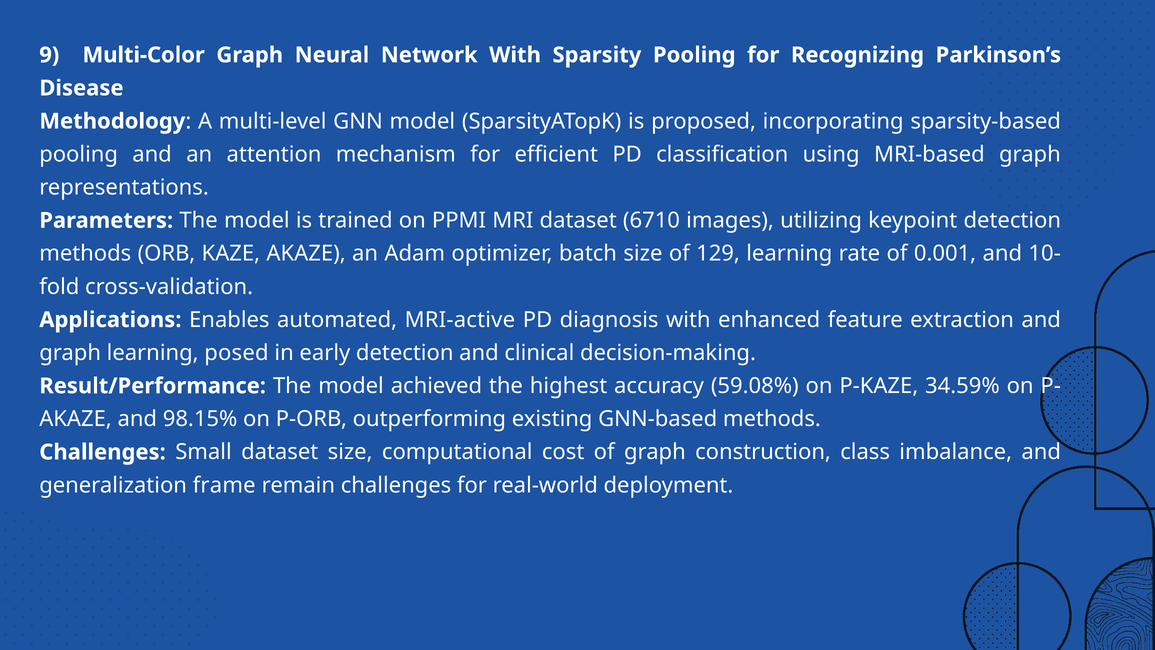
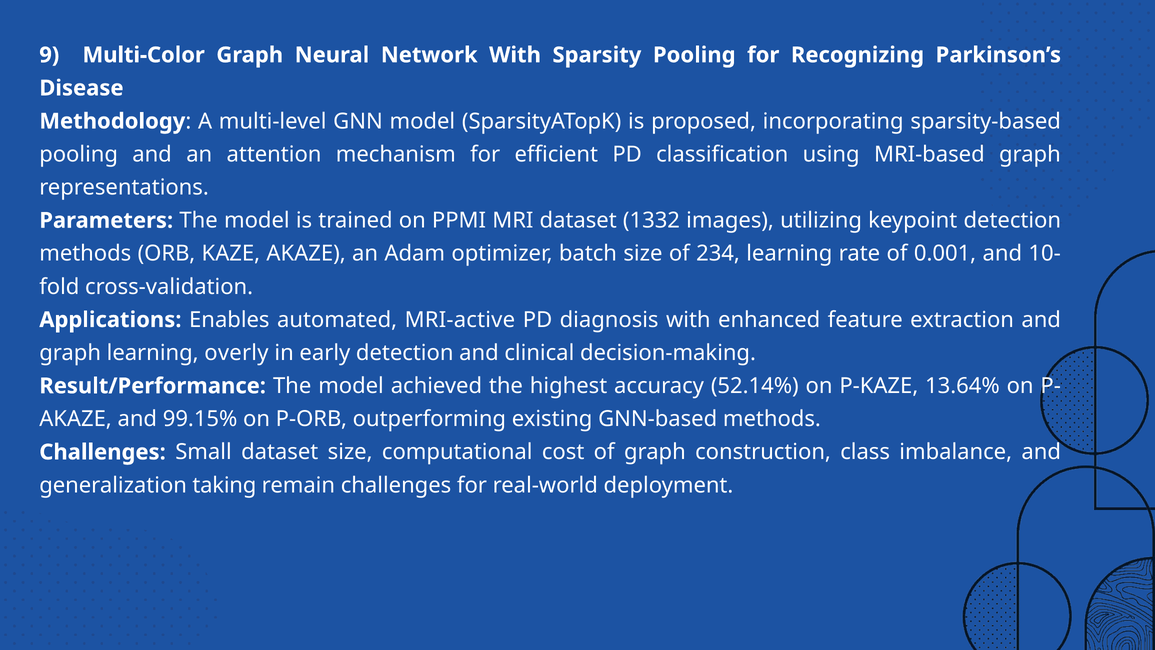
6710: 6710 -> 1332 (651, 220)
129: 129 -> 234 (718, 254)
posed: posed -> overly (236, 353)
59.08%: 59.08% -> 52.14% (755, 386)
34.59%: 34.59% -> 13.64% (962, 386)
98.15%: 98.15% -> 99.15% (200, 419)
frame: frame -> taking (224, 485)
